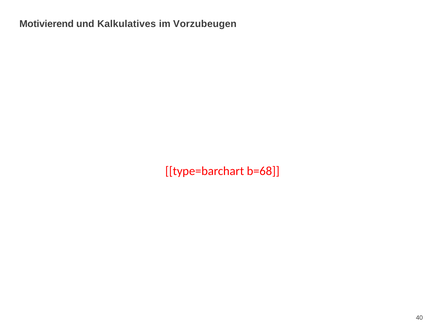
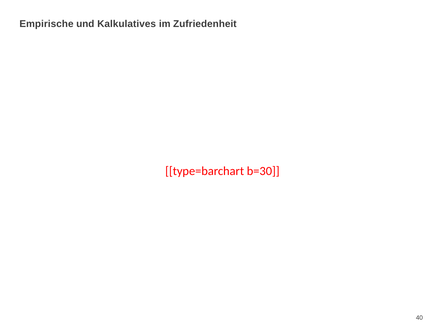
Motivierend: Motivierend -> Empirische (46, 24)
Vorzubeugen: Vorzubeugen -> Zufriedenheit (205, 24)
b=68: b=68 -> b=30 (263, 171)
